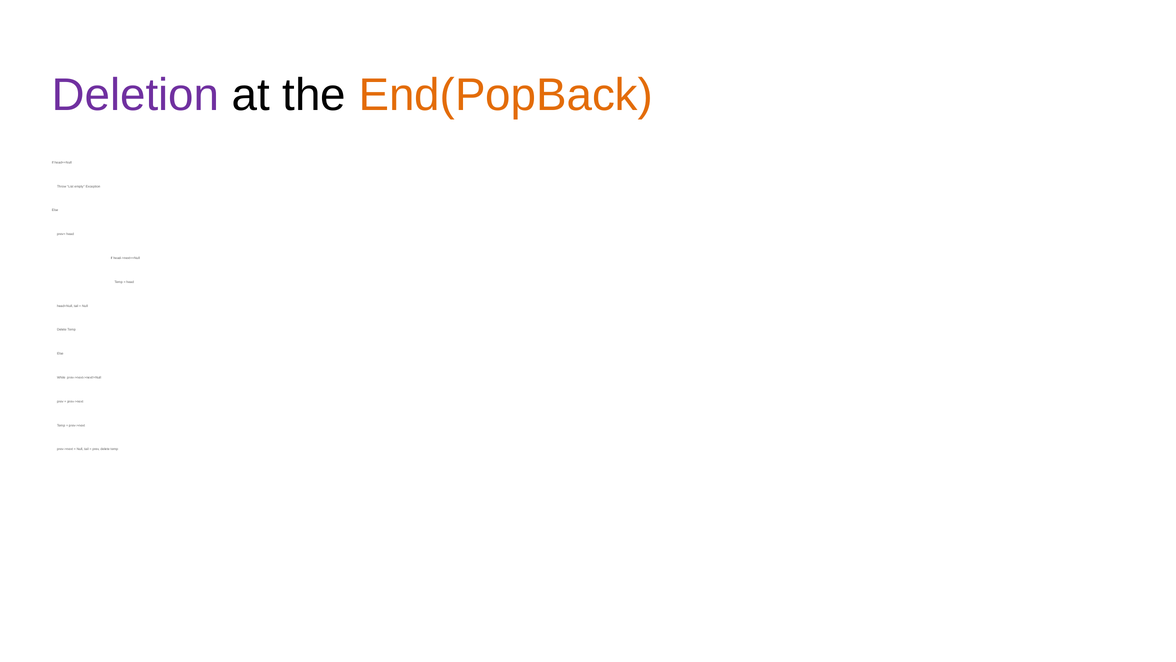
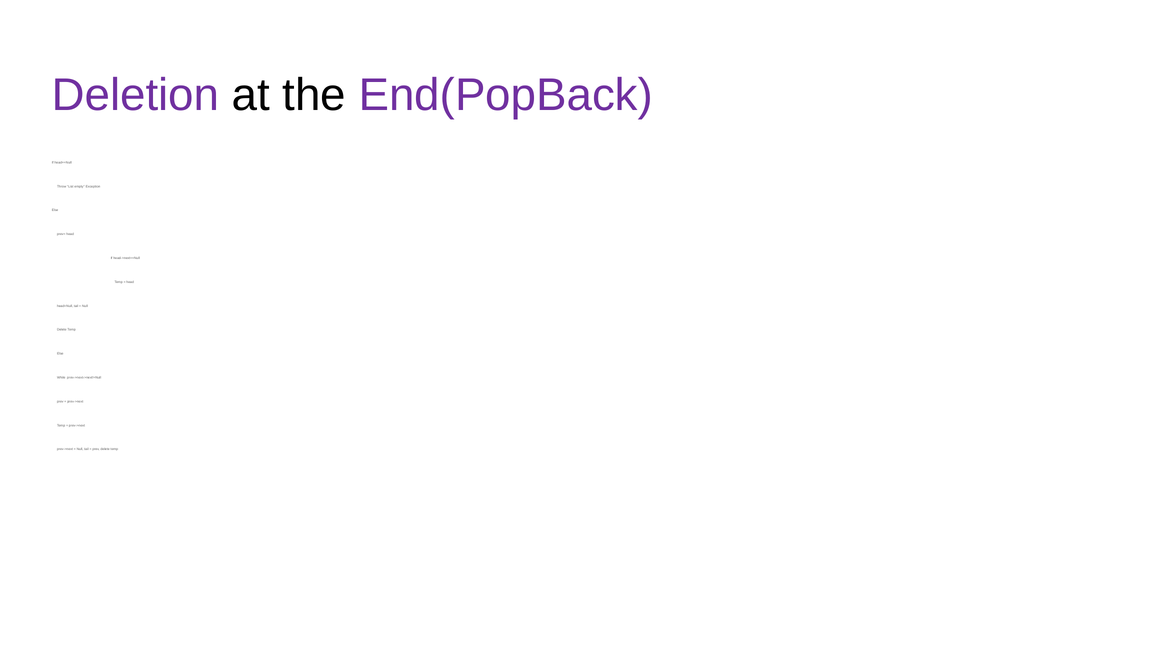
End(PopBack colour: orange -> purple (506, 95)
